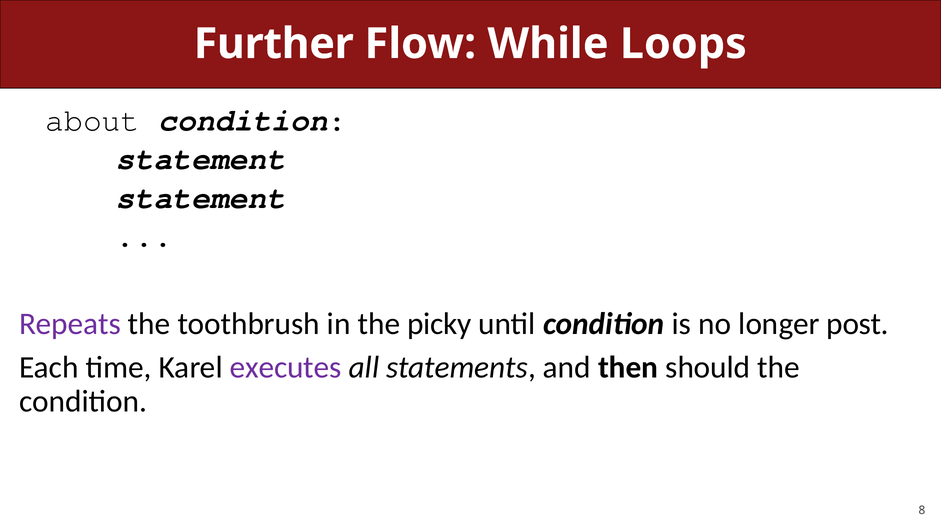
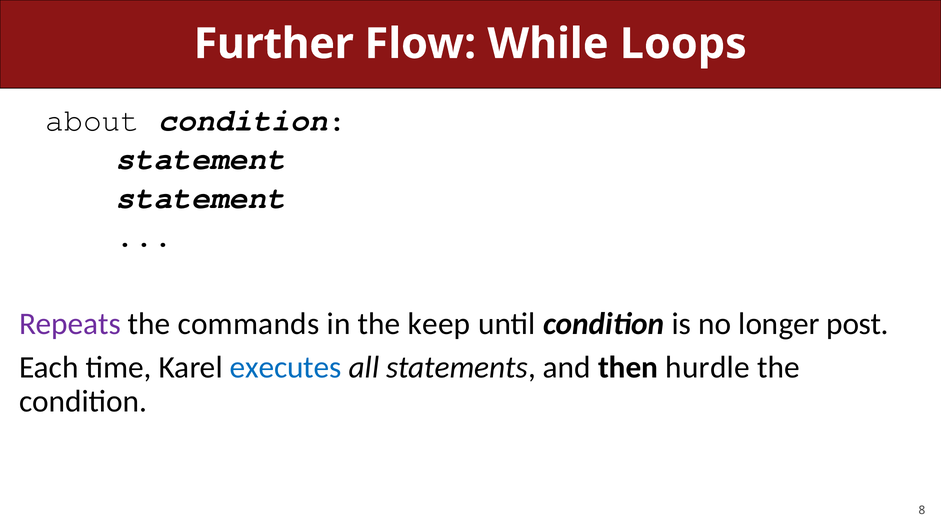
toothbrush: toothbrush -> commands (248, 324)
picky: picky -> keep (439, 324)
executes colour: purple -> blue (286, 368)
should: should -> hurdle (708, 368)
